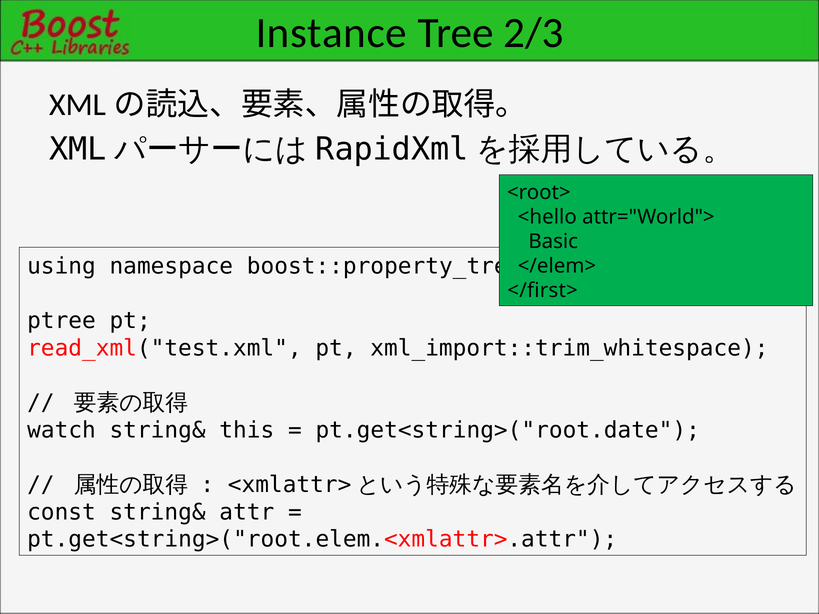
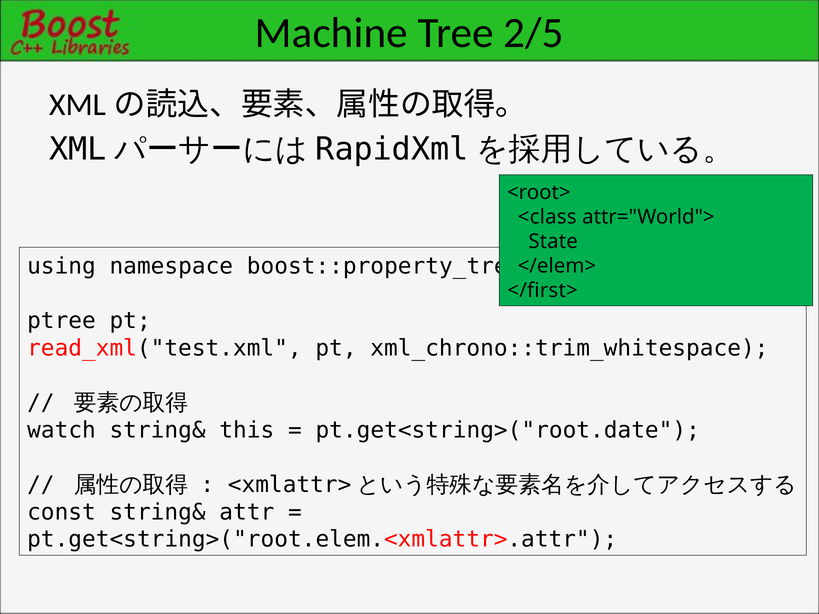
Instance: Instance -> Machine (331, 33)
2/3: 2/3 -> 2/5 (534, 33)
<hello: <hello -> <class (547, 217)
Basic: Basic -> State (553, 242)
xml_import::trim_whitespace: xml_import::trim_whitespace -> xml_chrono::trim_whitespace (569, 348)
